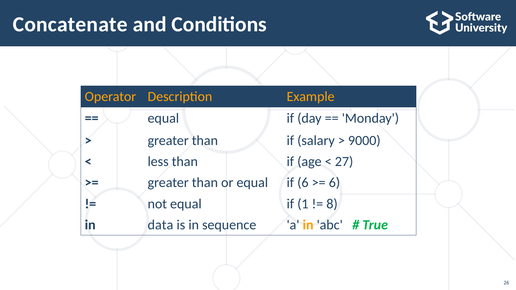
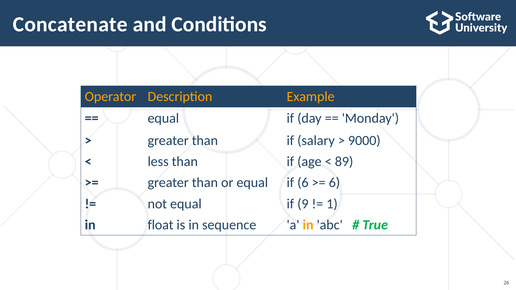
27: 27 -> 89 (344, 162)
1: 1 -> 9 (303, 204)
8: 8 -> 1 (332, 204)
data: data -> float (161, 225)
